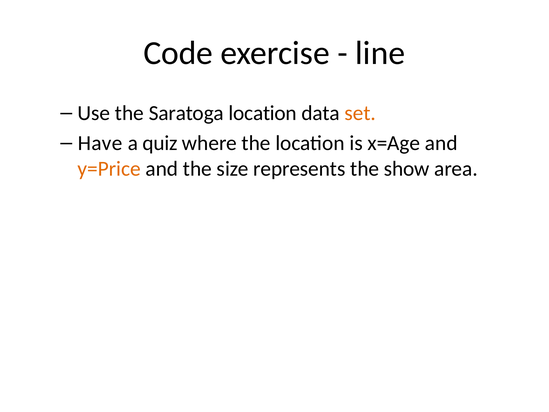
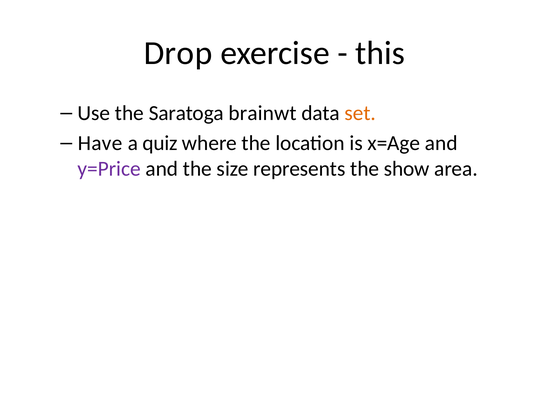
Code: Code -> Drop (178, 53)
line: line -> this (380, 53)
Saratoga location: location -> brainwt (263, 113)
y=Price colour: orange -> purple (109, 169)
